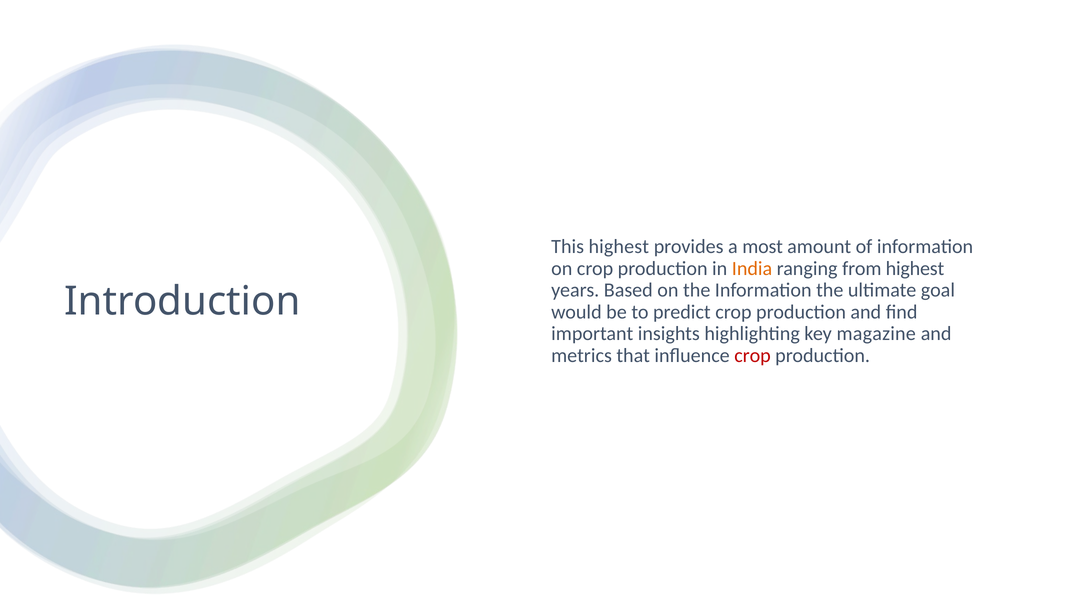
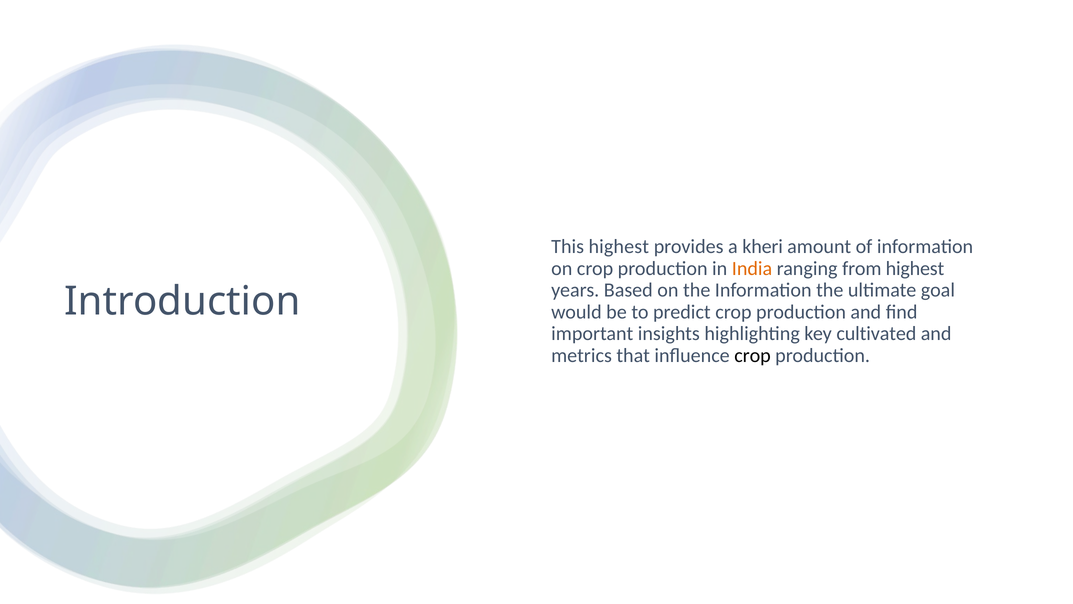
most: most -> kheri (763, 247)
magazine: magazine -> cultivated (876, 333)
crop colour: red -> black (753, 355)
